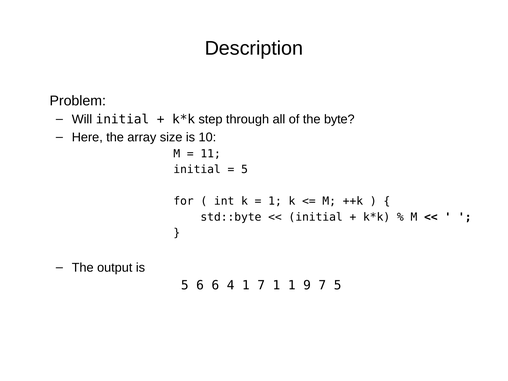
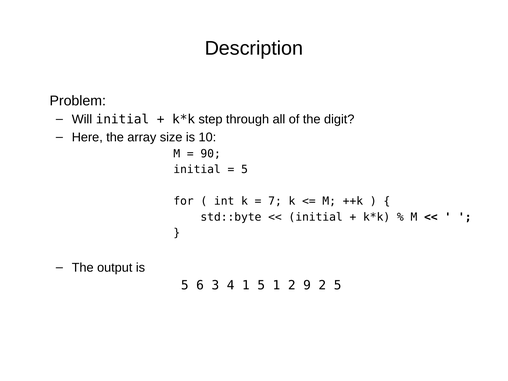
byte: byte -> digit (339, 119)
11: 11 -> 90 (211, 154)
1: 1 -> 7 (275, 201)
6 6: 6 -> 3 (215, 285)
1 7: 7 -> 5 (261, 285)
1 1: 1 -> 2 (292, 285)
9 7: 7 -> 2 (322, 285)
